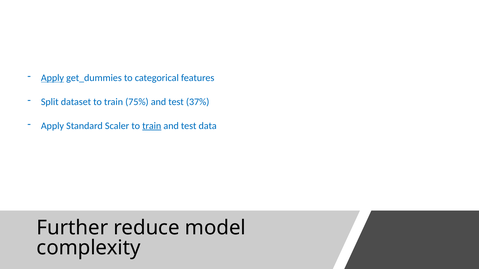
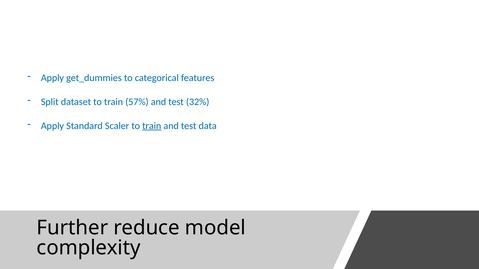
Apply underline: present -> none (52, 78)
75%: 75% -> 57% (137, 102)
37%: 37% -> 32% (198, 102)
